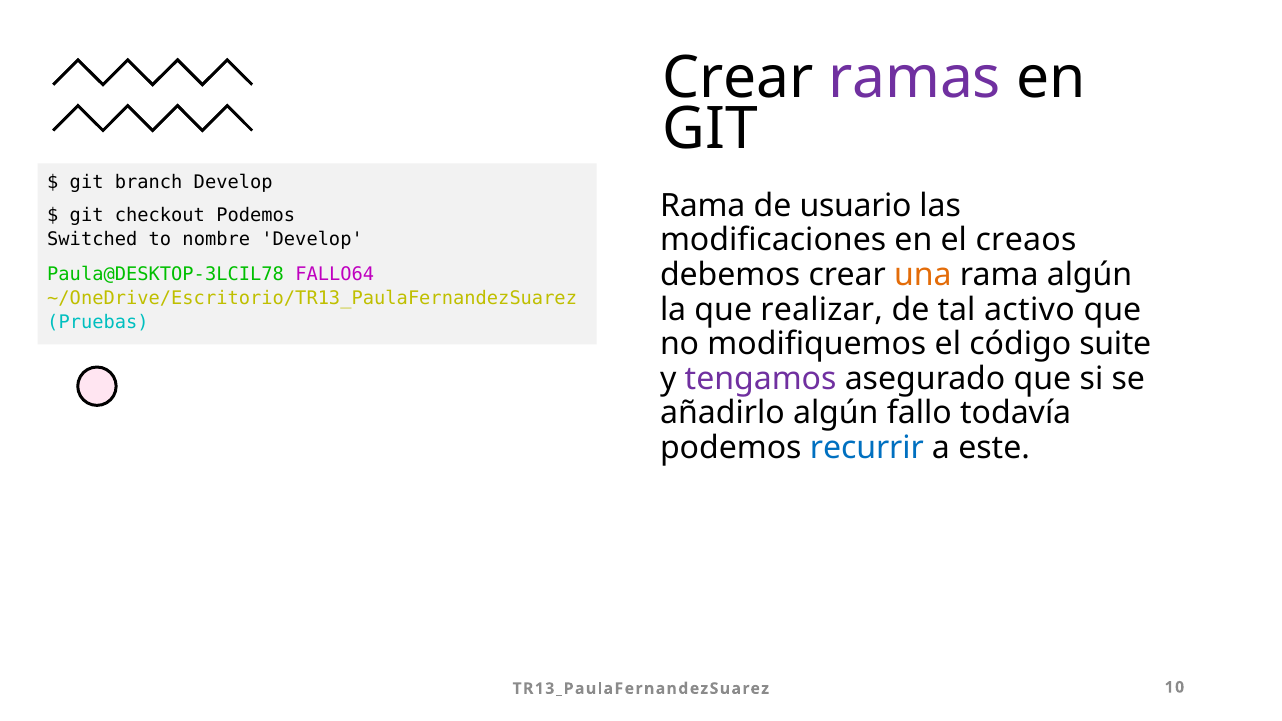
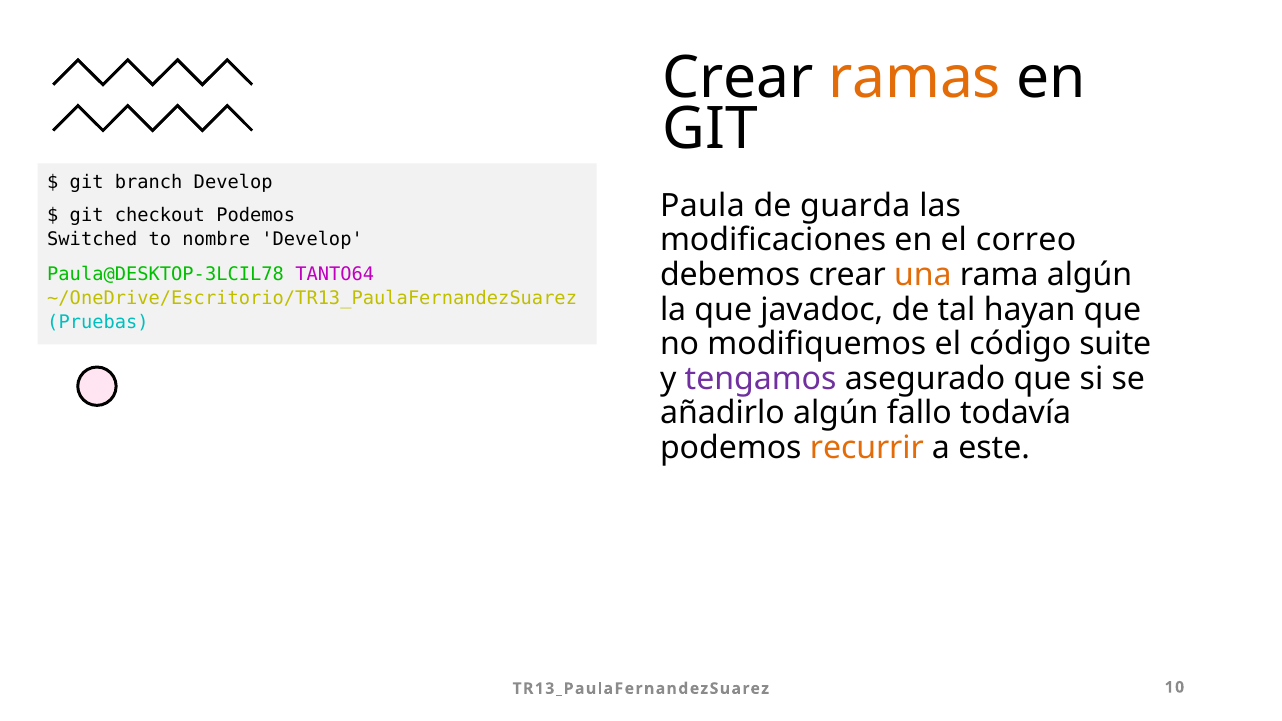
ramas colour: purple -> orange (915, 78)
Rama: Rama -> Paula (702, 206)
usuario: usuario -> guarda (855, 206)
creaos: creaos -> correo (1026, 240)
FALLO64: FALLO64 -> TANTO64 (335, 274)
realizar: realizar -> javadoc (822, 309)
activo: activo -> hayan (1030, 309)
recurrir colour: blue -> orange (867, 448)
